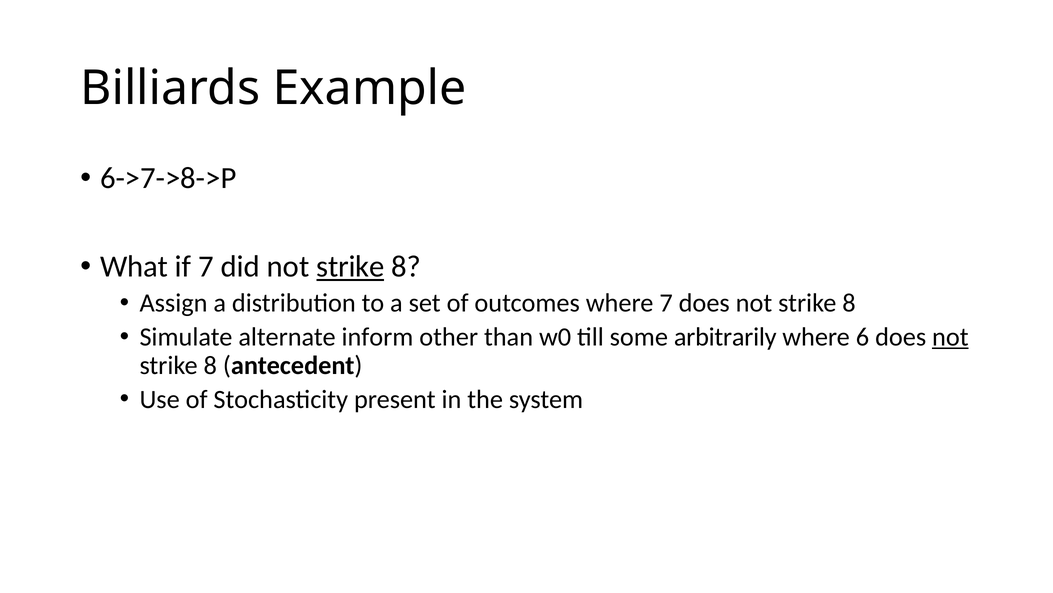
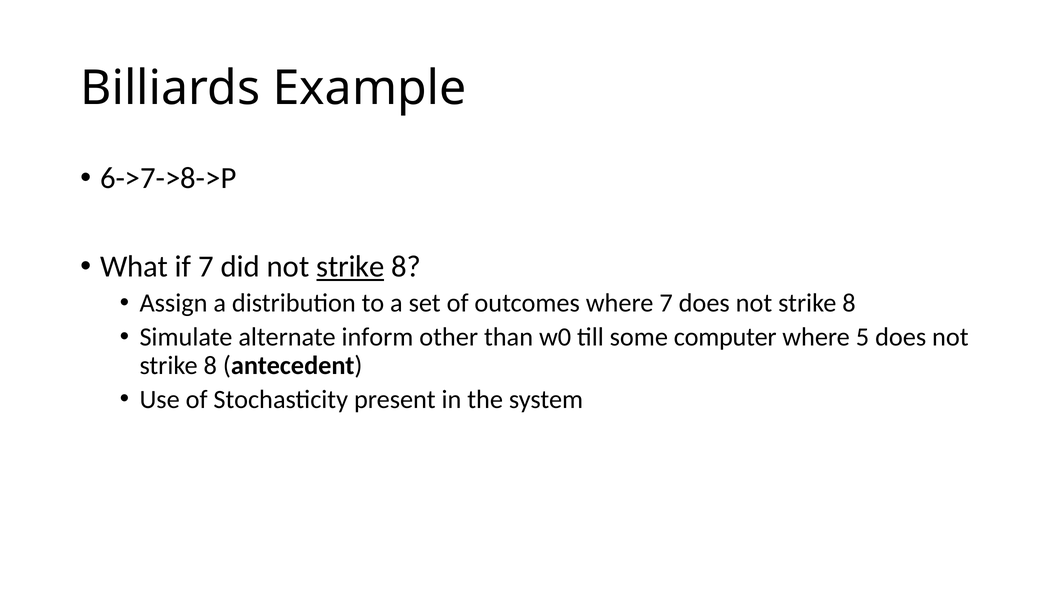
arbitrarily: arbitrarily -> computer (725, 337)
6: 6 -> 5 (863, 337)
not underline: present -> none (950, 337)
